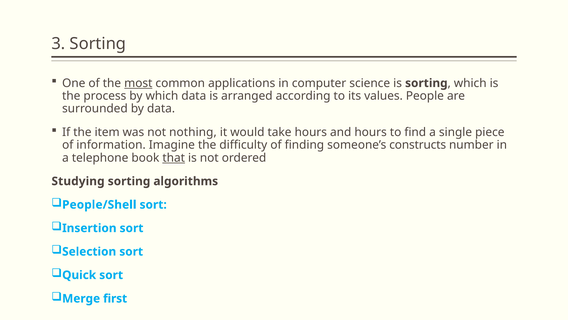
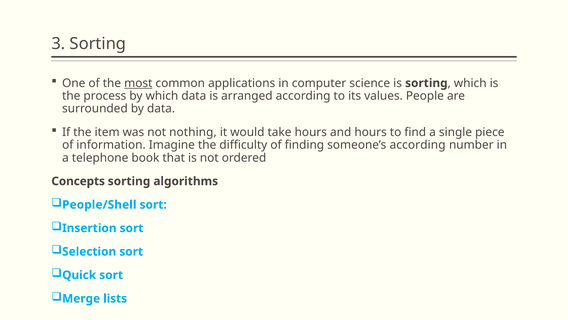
someone’s constructs: constructs -> according (418, 145)
that underline: present -> none (174, 158)
Studying: Studying -> Concepts (78, 181)
first: first -> lists (115, 298)
